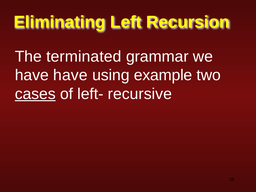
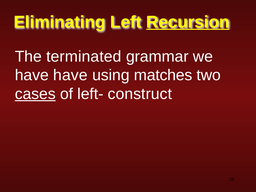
Recursion underline: none -> present (188, 22)
example: example -> matches (163, 75)
recursive: recursive -> construct (140, 94)
